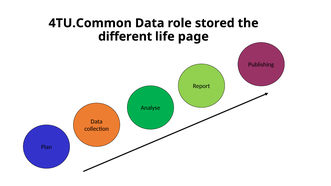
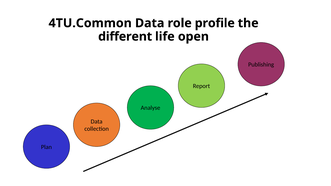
stored: stored -> profile (215, 23)
page: page -> open (193, 37)
